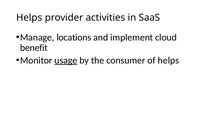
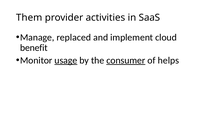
Helps: Helps -> Them (29, 18)
locations: locations -> replaced (74, 38)
consumer underline: none -> present (126, 61)
